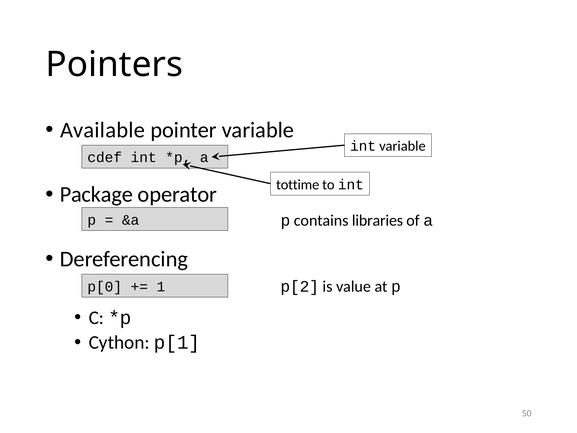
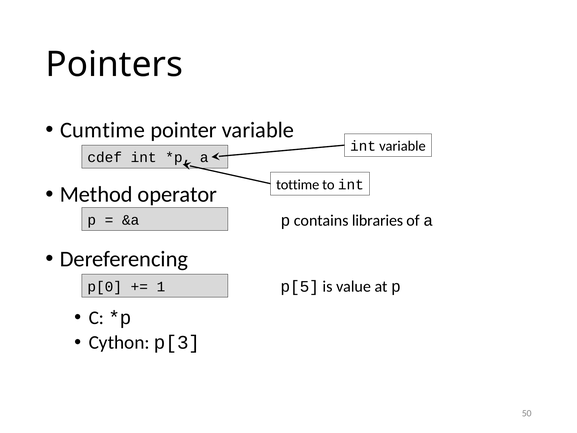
Available: Available -> Cumtime (102, 130)
Package: Package -> Method (96, 194)
p[2: p[2 -> p[5 (300, 286)
p[1: p[1 -> p[3 (177, 342)
